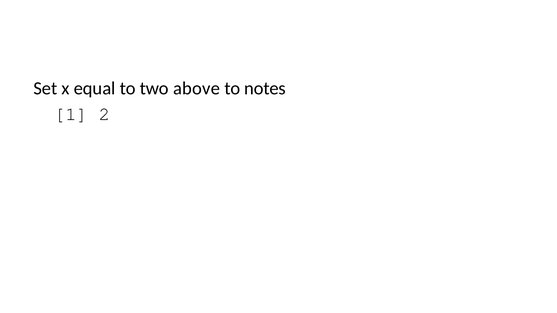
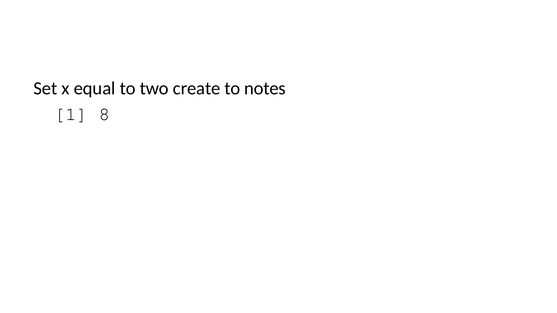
above: above -> create (197, 88)
2: 2 -> 8 (104, 114)
